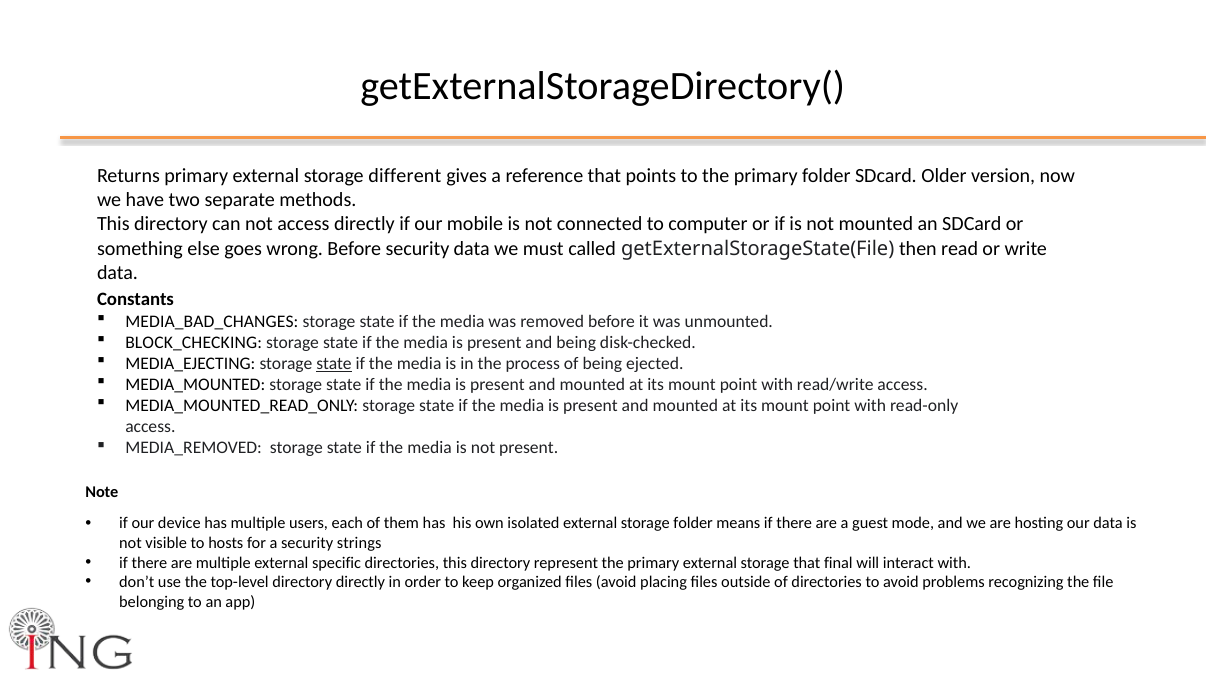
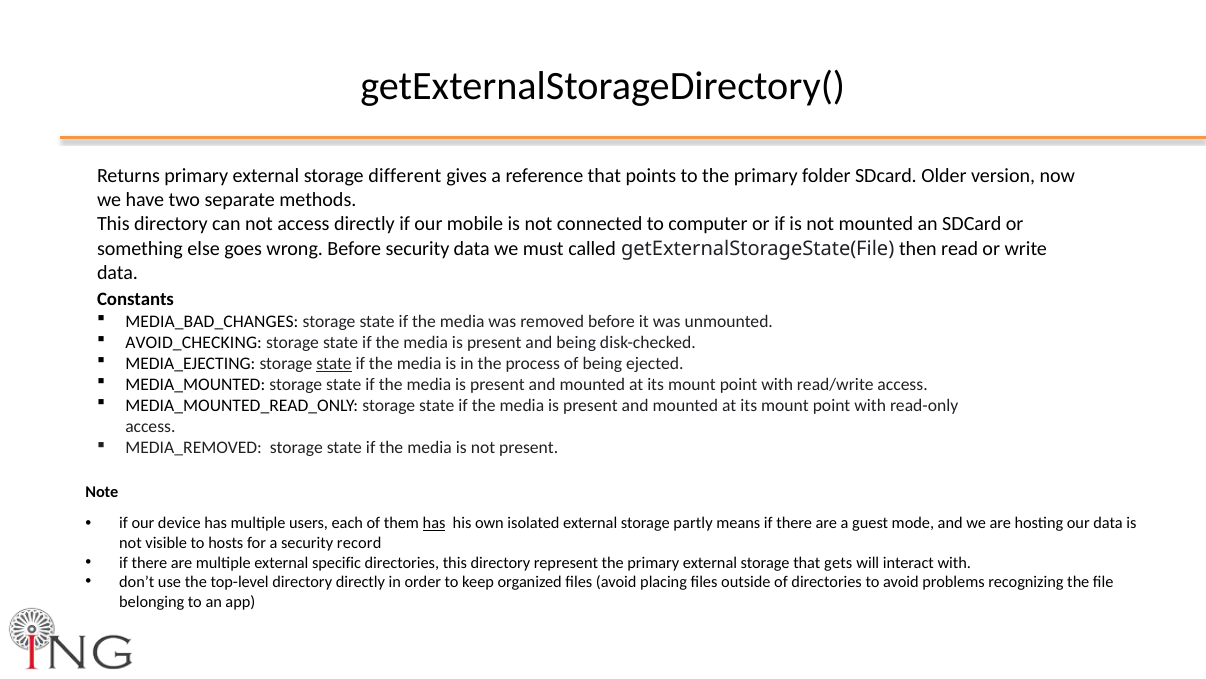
BLOCK_CHECKING: BLOCK_CHECKING -> AVOID_CHECKING (194, 342)
has underline: none -> present (434, 523)
storage folder: folder -> partly (693, 523)
strings: strings -> record (359, 543)
final: final -> gets (838, 562)
